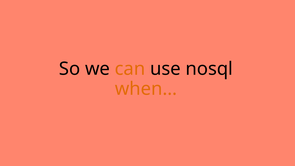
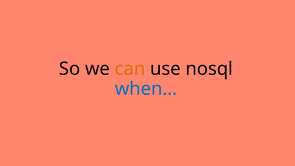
when… colour: orange -> blue (146, 89)
